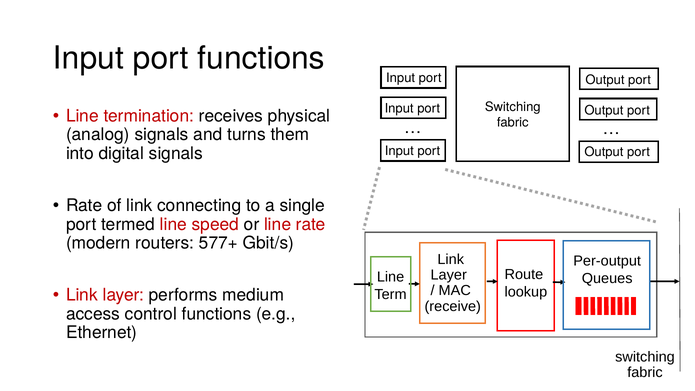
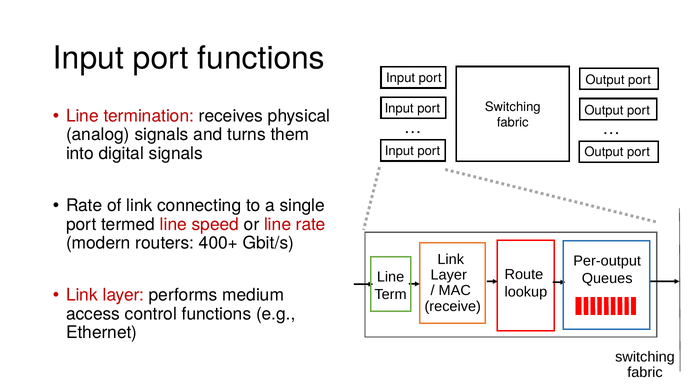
577+: 577+ -> 400+ (218, 243)
